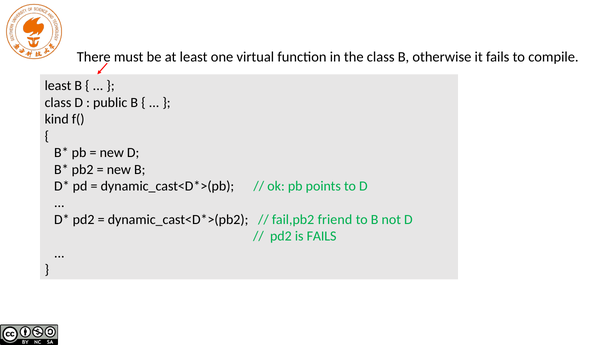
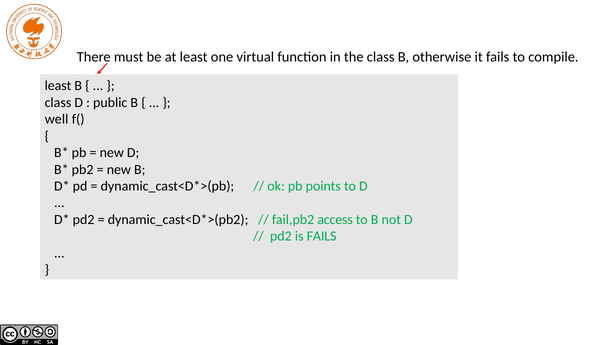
kind: kind -> well (57, 119)
friend: friend -> access (335, 220)
